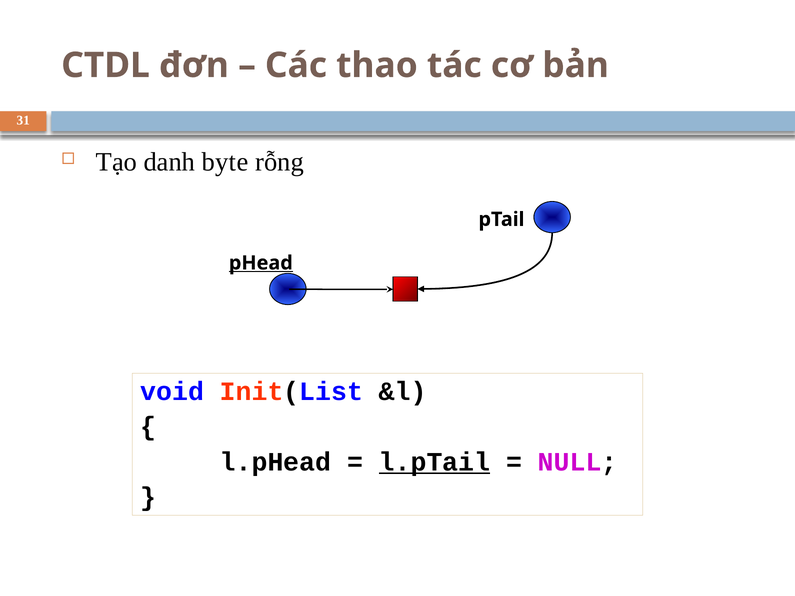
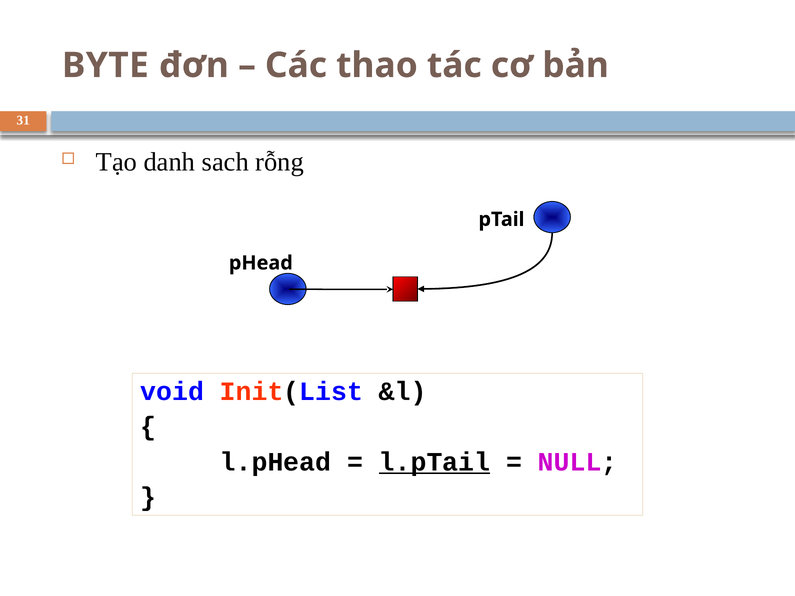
CTDL: CTDL -> BYTE (105, 65)
byte: byte -> sach (225, 162)
pHead underline: present -> none (261, 263)
